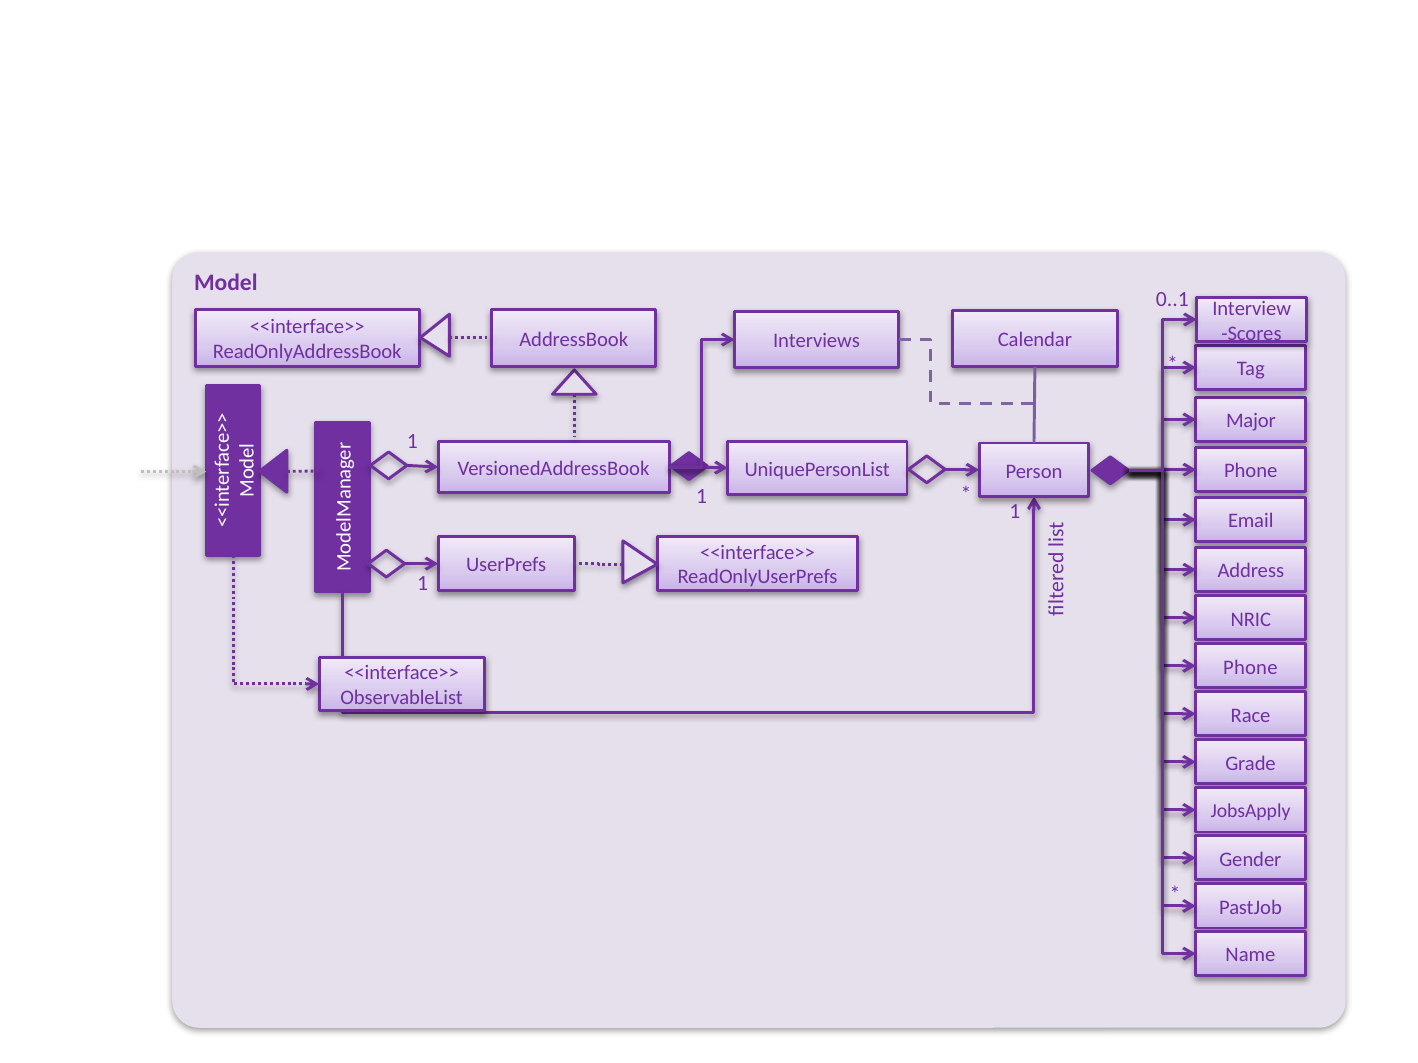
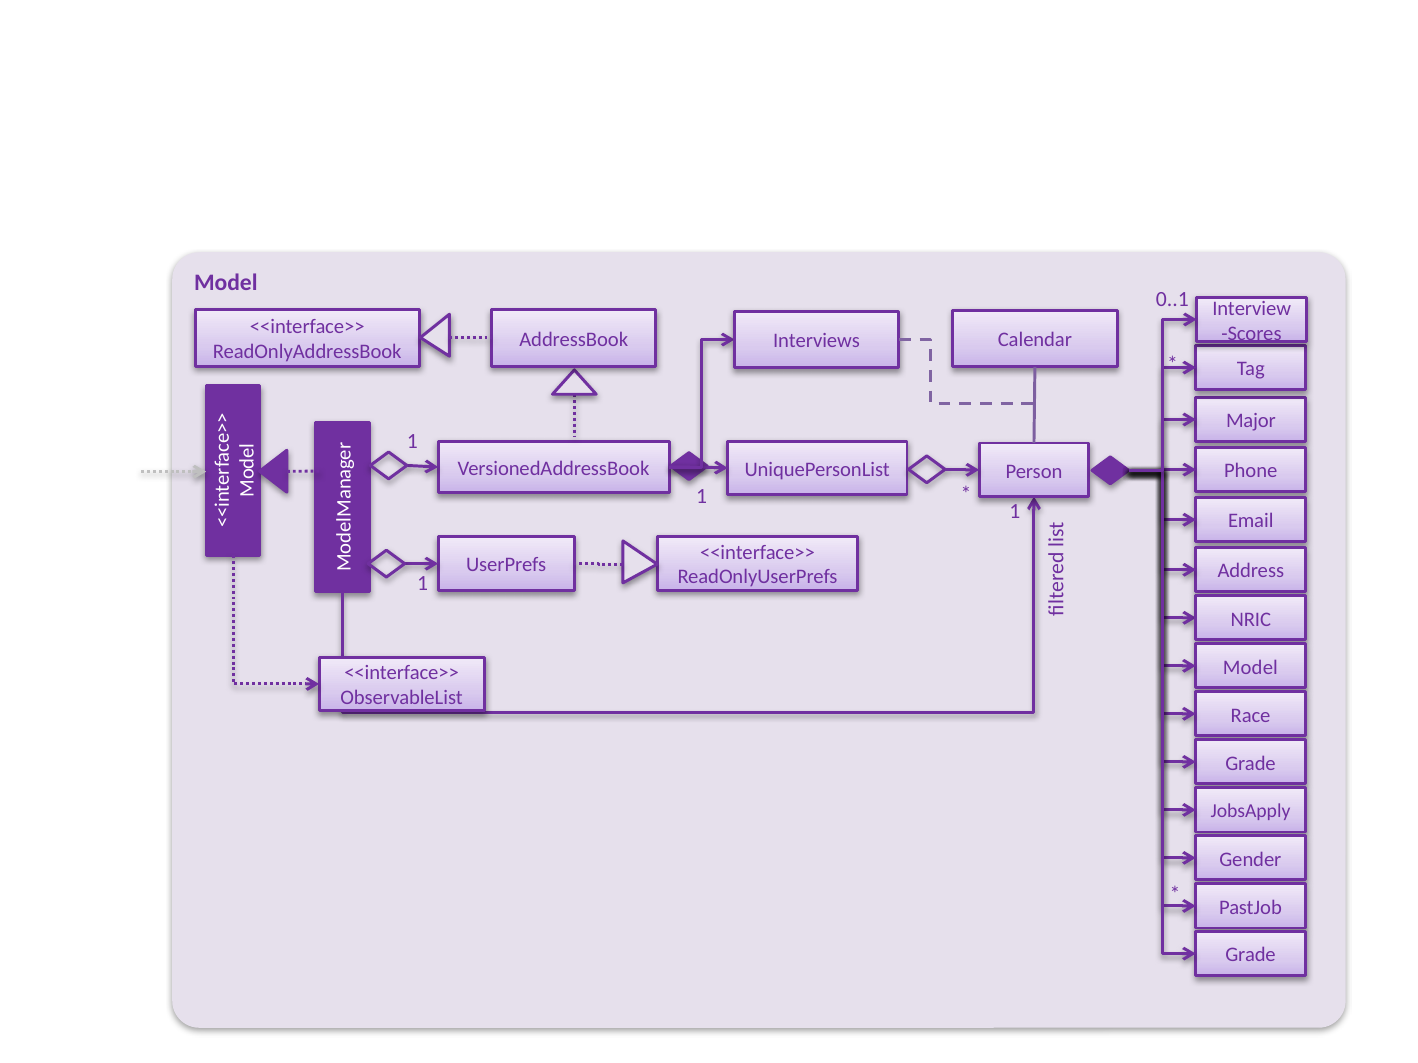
Phone: Phone -> Model (1250, 668)
Name: Name -> Grade (1251, 956)
